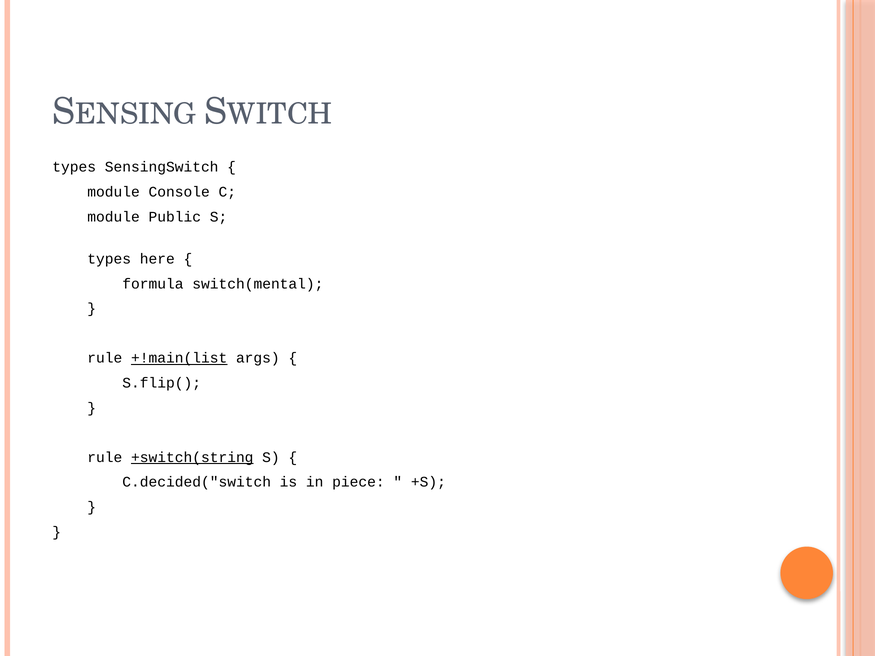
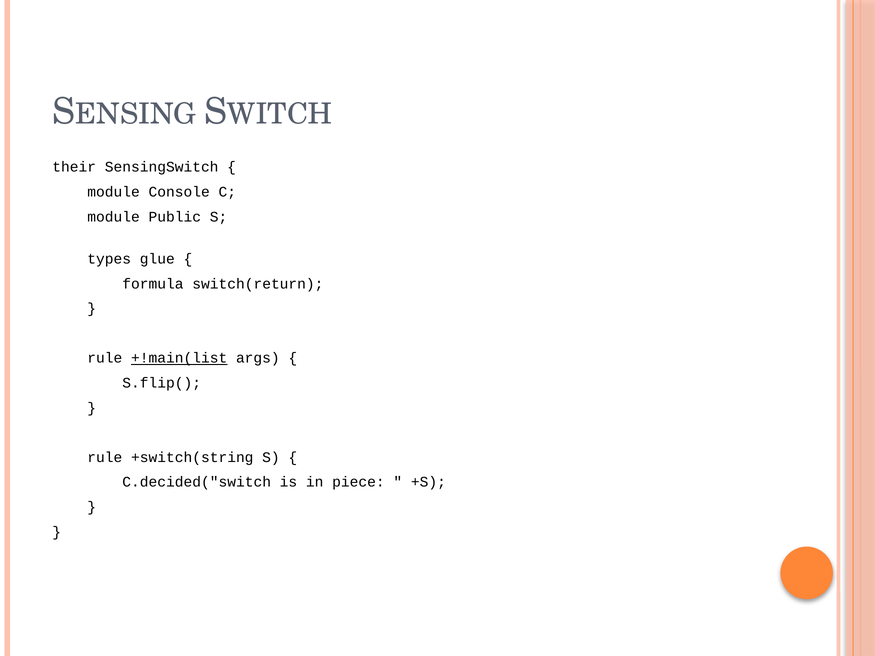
types: types -> their (74, 167)
here: here -> glue (157, 259)
switch(mental: switch(mental -> switch(return (258, 284)
+switch(string underline: present -> none (192, 458)
